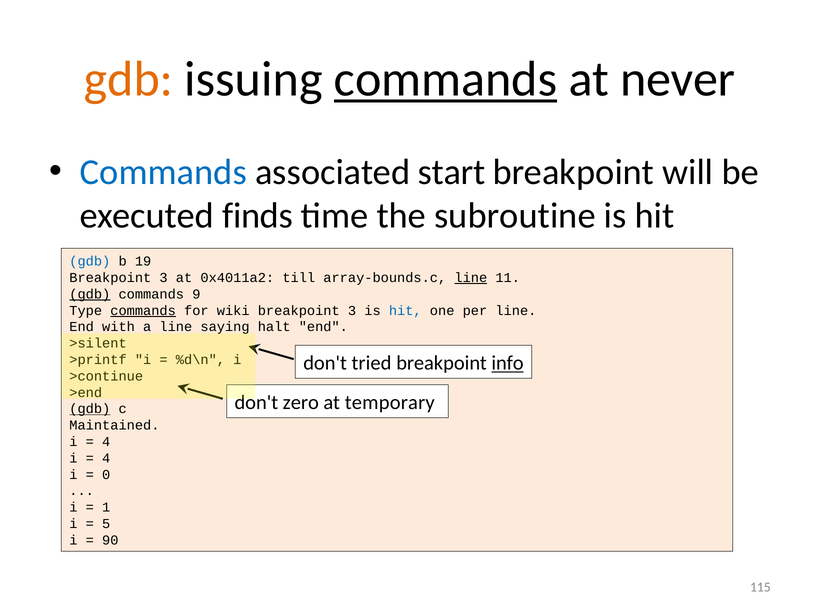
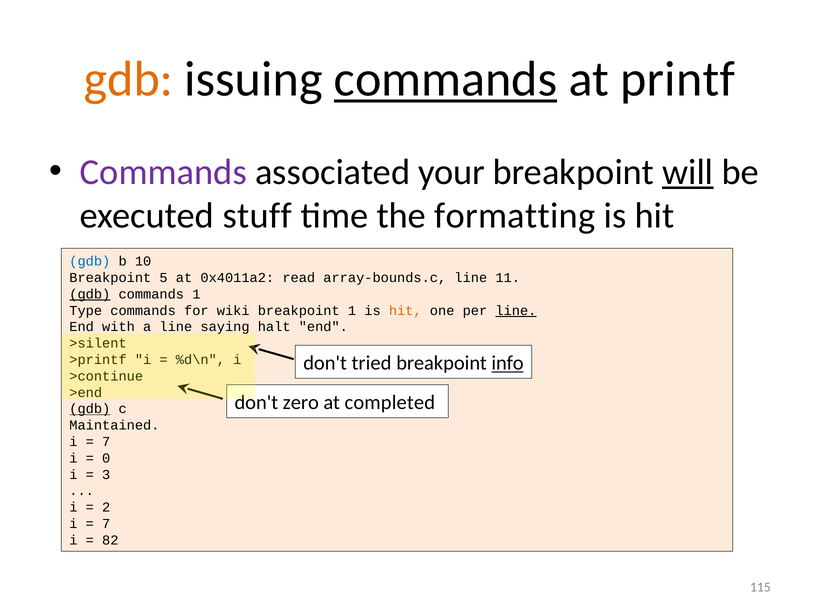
never: never -> printf (678, 79)
Commands colour: blue -> purple (163, 172)
start: start -> your (452, 172)
will underline: none -> present (688, 172)
finds: finds -> stuff (257, 216)
subroutine: subroutine -> formatting (515, 216)
19: 19 -> 10 (143, 261)
3: 3 -> 5 (164, 278)
till: till -> read (299, 278)
line underline: present -> none (471, 278)
commands 9: 9 -> 1 (196, 294)
commands underline: present -> none (143, 311)
3: 3 -> 1 (352, 311)
hit colour: blue -> orange (405, 311)
line underline: none -> present (516, 311)
temporary: temporary -> completed (390, 403)
4: 4 -> 7 (106, 442)
4: 4 -> 0 (106, 458)
0: 0 -> 3 (106, 475)
1: 1 -> 2 (106, 507)
5: 5 -> 7 (106, 524)
90: 90 -> 82 (110, 540)
